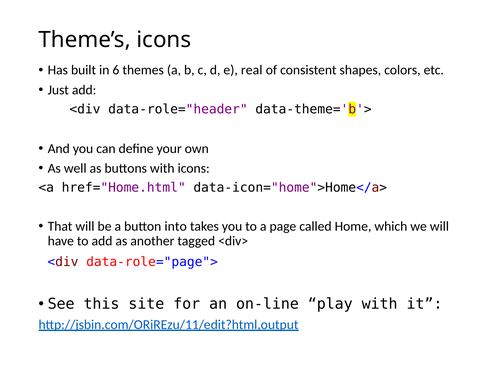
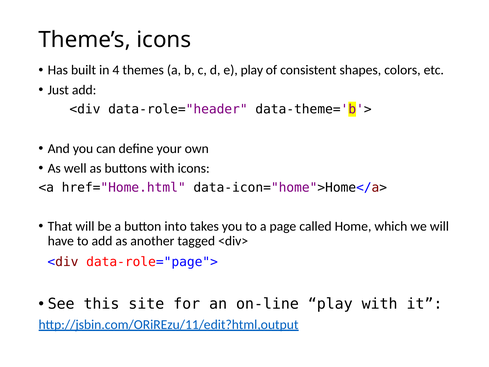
6: 6 -> 4 (116, 70)
e real: real -> play (252, 70)
